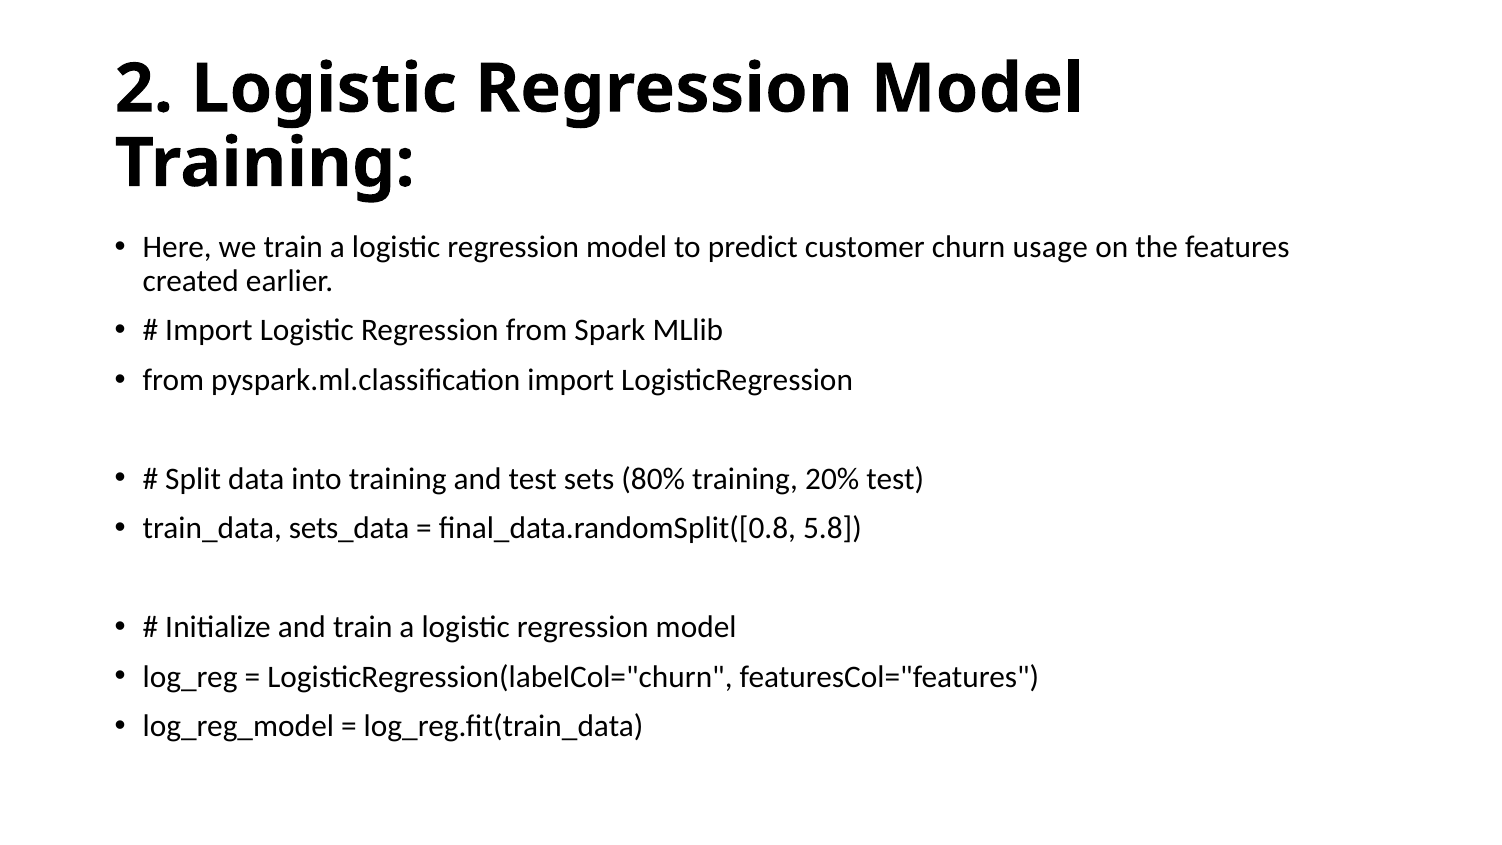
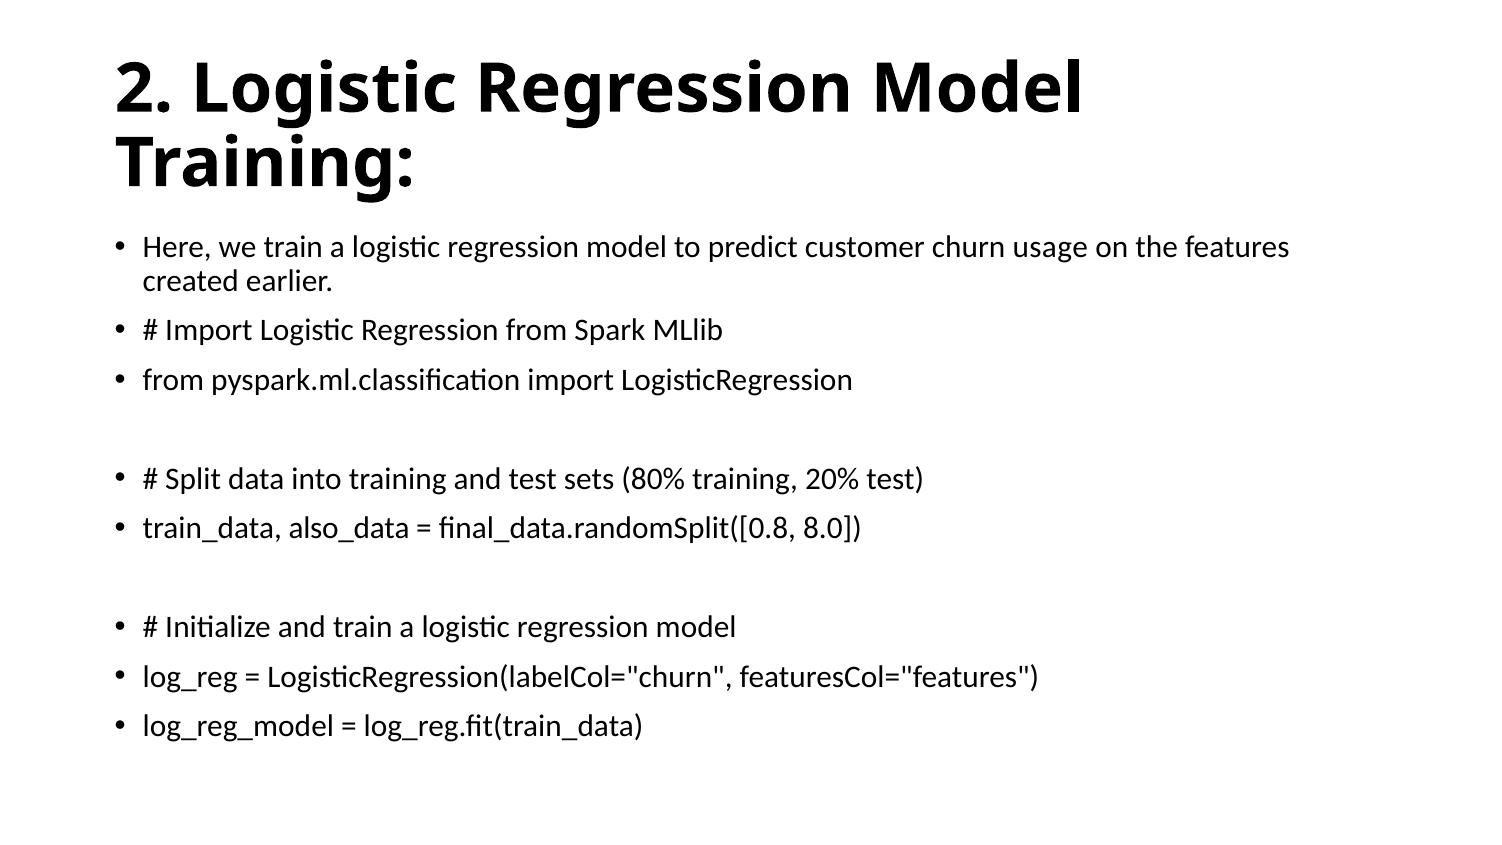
sets_data: sets_data -> also_data (349, 528)
5.8: 5.8 -> 8.0 (832, 528)
